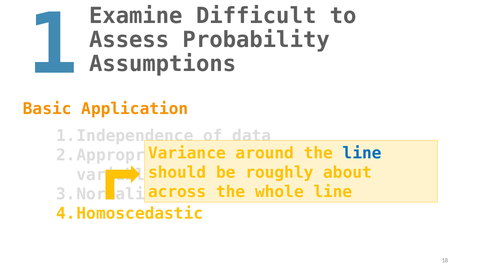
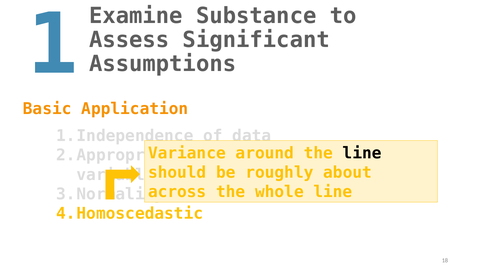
Difficult: Difficult -> Substance (256, 16)
Probability: Probability -> Significant (256, 40)
line colour: blue -> black (362, 153)
